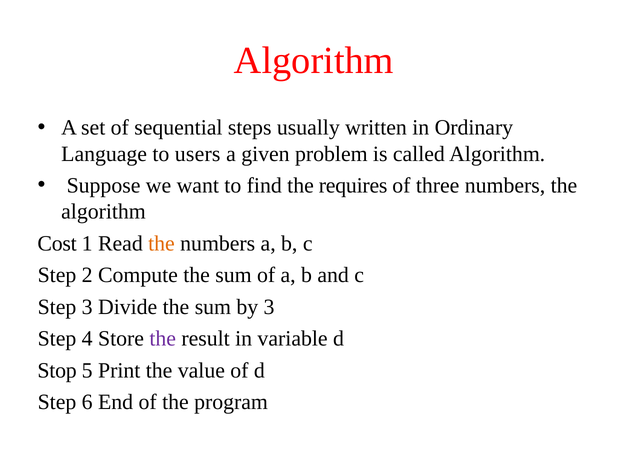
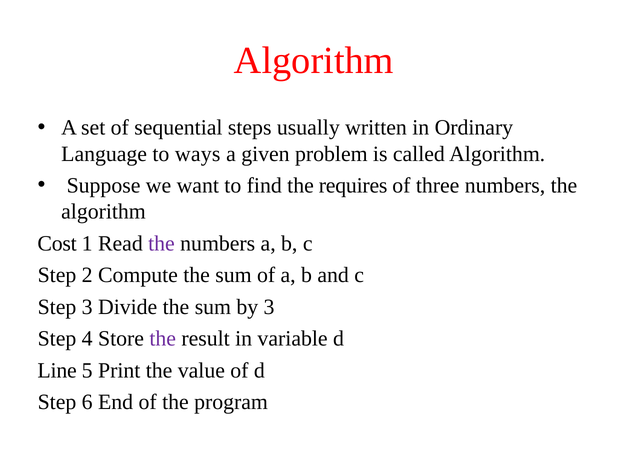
users: users -> ways (198, 154)
the colour: orange -> purple (162, 243)
Stop: Stop -> Line (57, 370)
